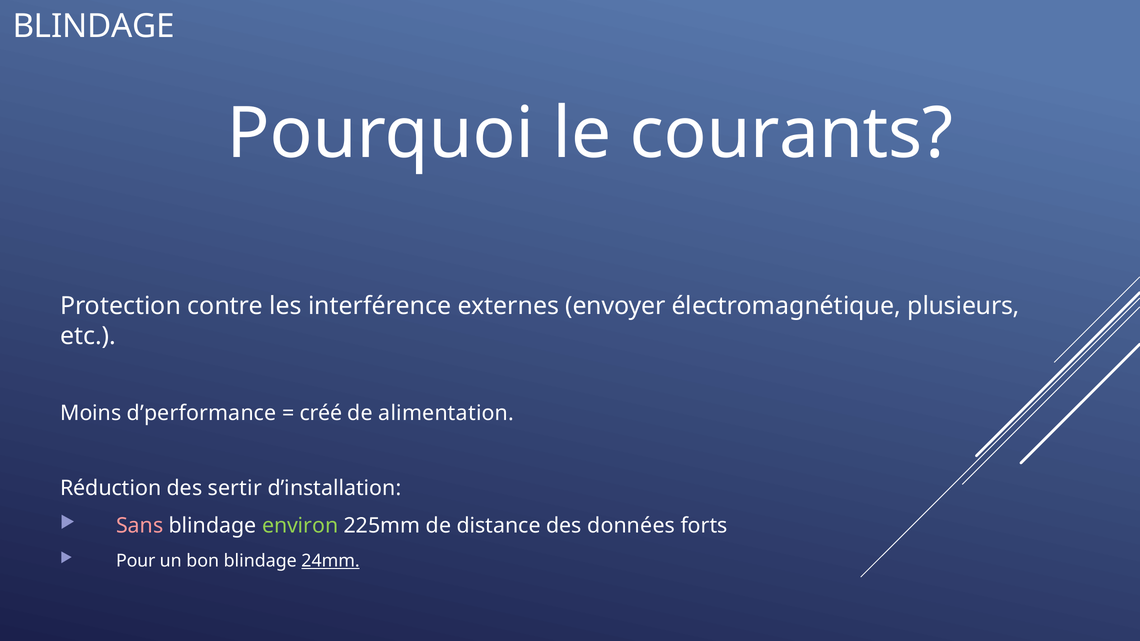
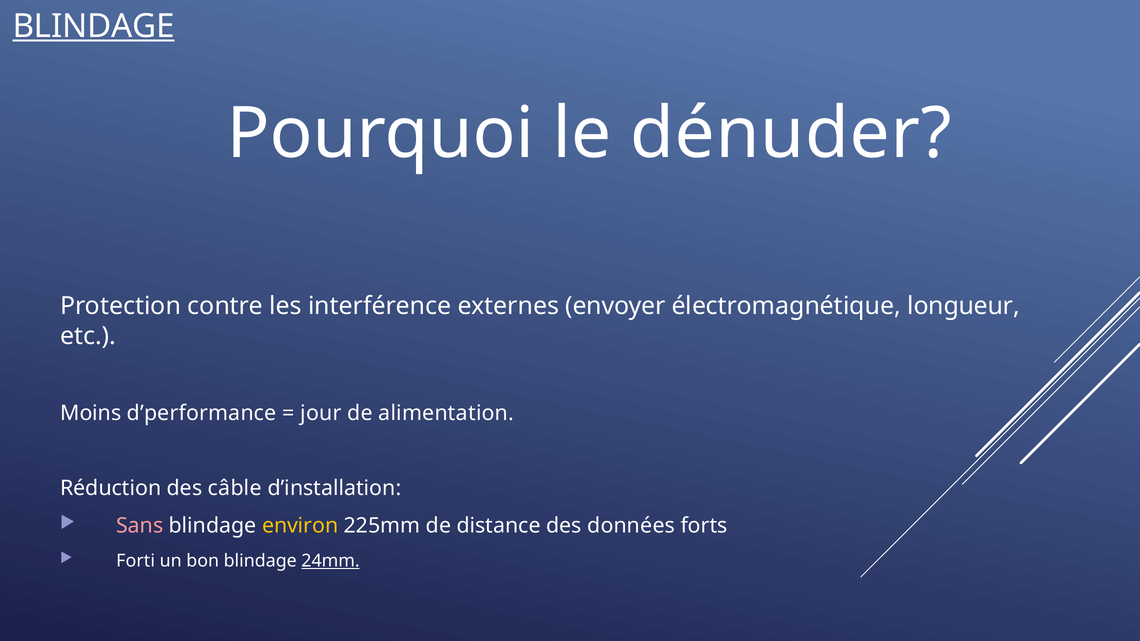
BLINDAGE underline: none -> present (94, 26)
courants: courants -> dénuder (791, 134)
plusieurs: plusieurs -> longueur (964, 306)
créé: créé -> jour (321, 413)
sertir: sertir -> câble (235, 488)
environ colour: light green -> yellow (300, 526)
Pour: Pour -> Forti (136, 561)
